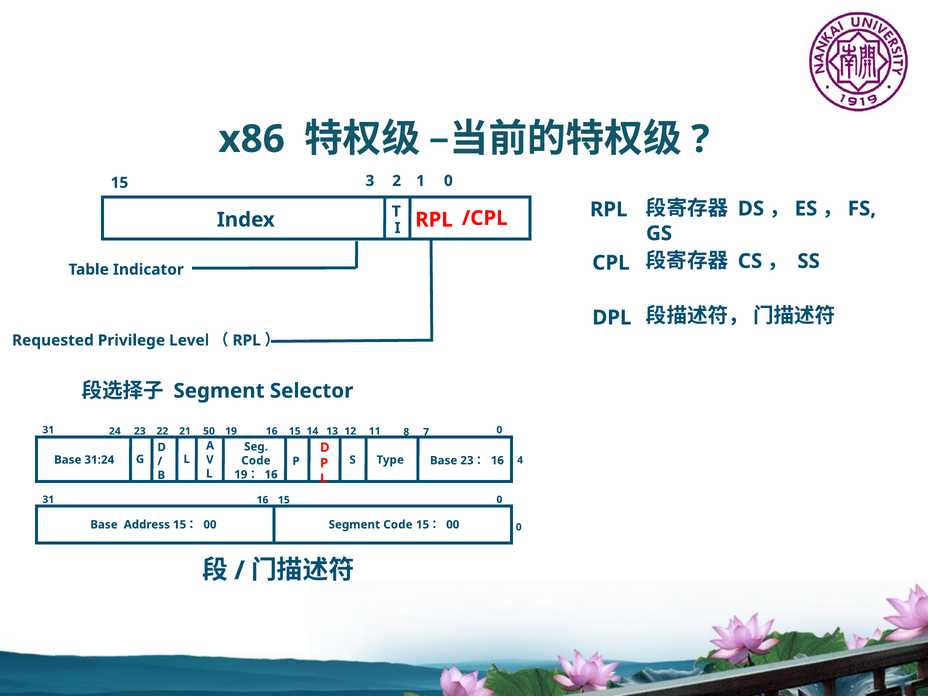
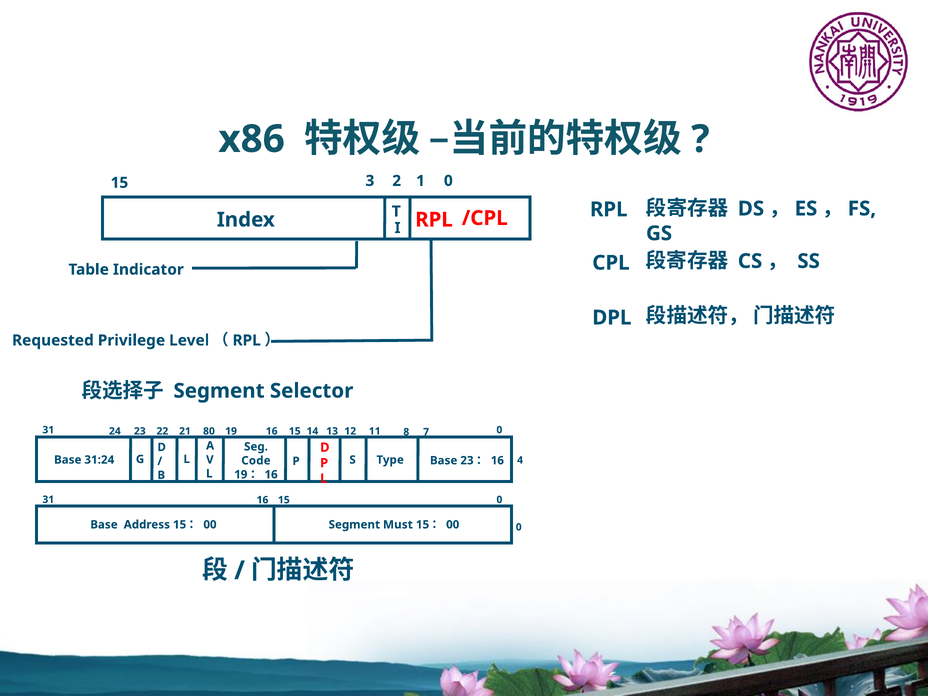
50: 50 -> 80 (209, 431)
Segment Code: Code -> Must (398, 525)
